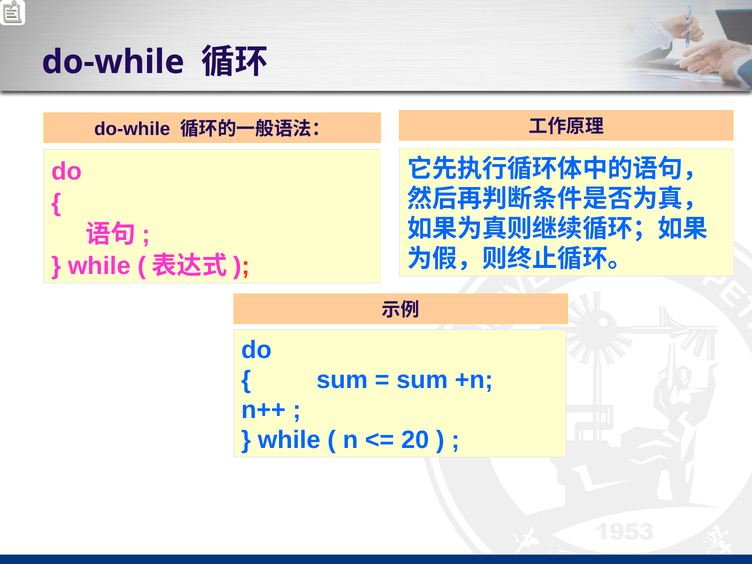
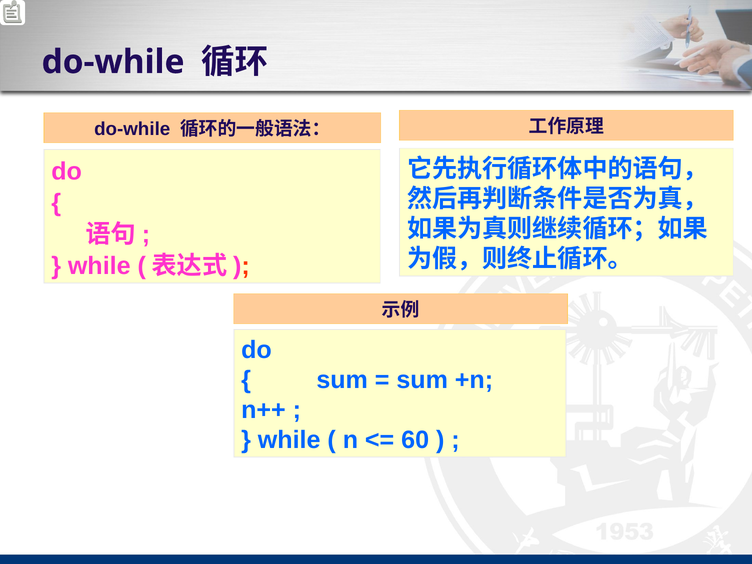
20: 20 -> 60 (415, 440)
